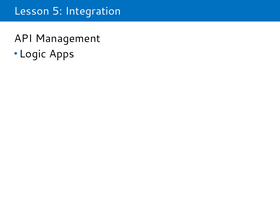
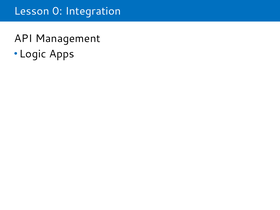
5: 5 -> 0 (57, 11)
